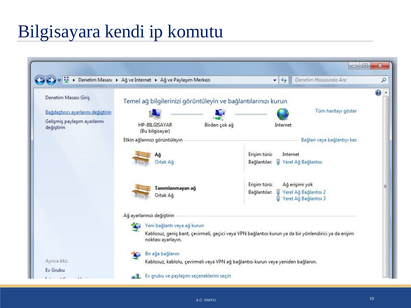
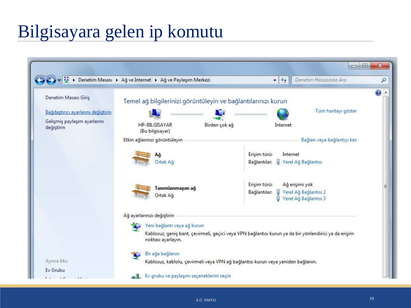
kendi: kendi -> gelen (125, 31)
